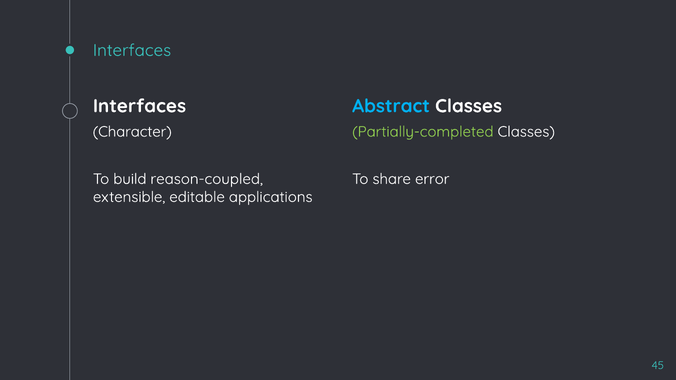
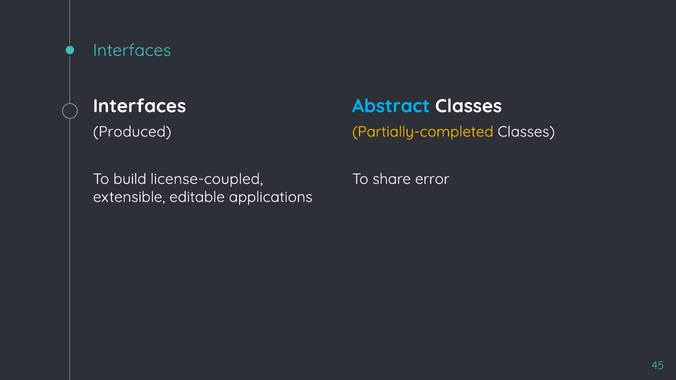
Character: Character -> Produced (132, 132)
Partially-completed colour: light green -> yellow (423, 132)
reason-coupled: reason-coupled -> license-coupled (207, 179)
